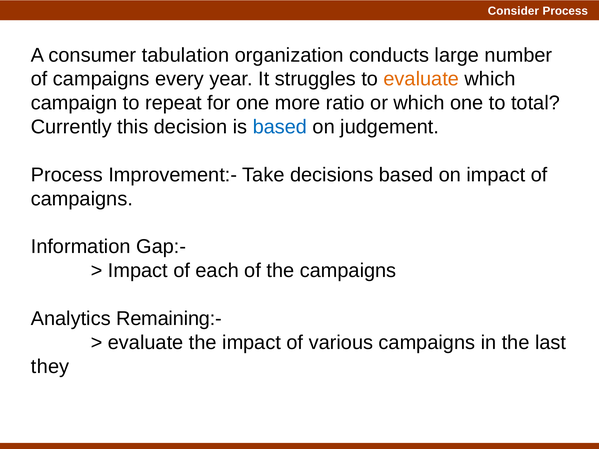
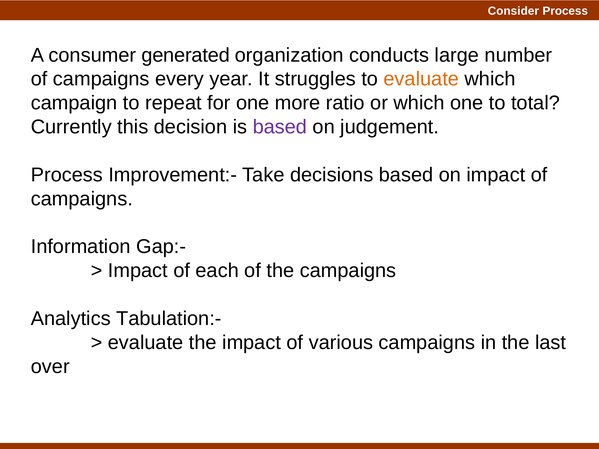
tabulation: tabulation -> generated (186, 55)
based colour: blue -> purple (280, 127)
Remaining:-: Remaining:- -> Tabulation:- (169, 319)
they: they -> over (50, 367)
